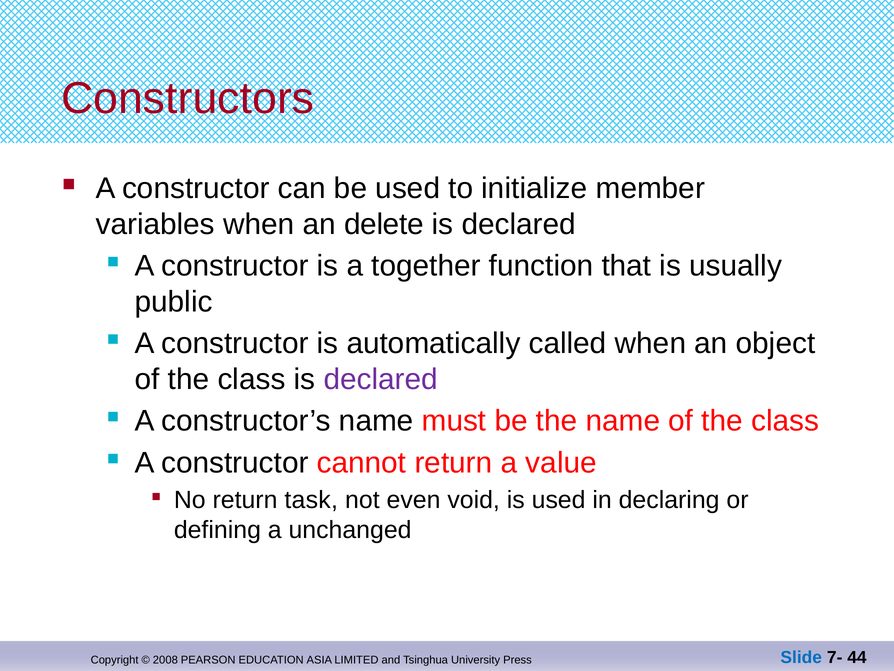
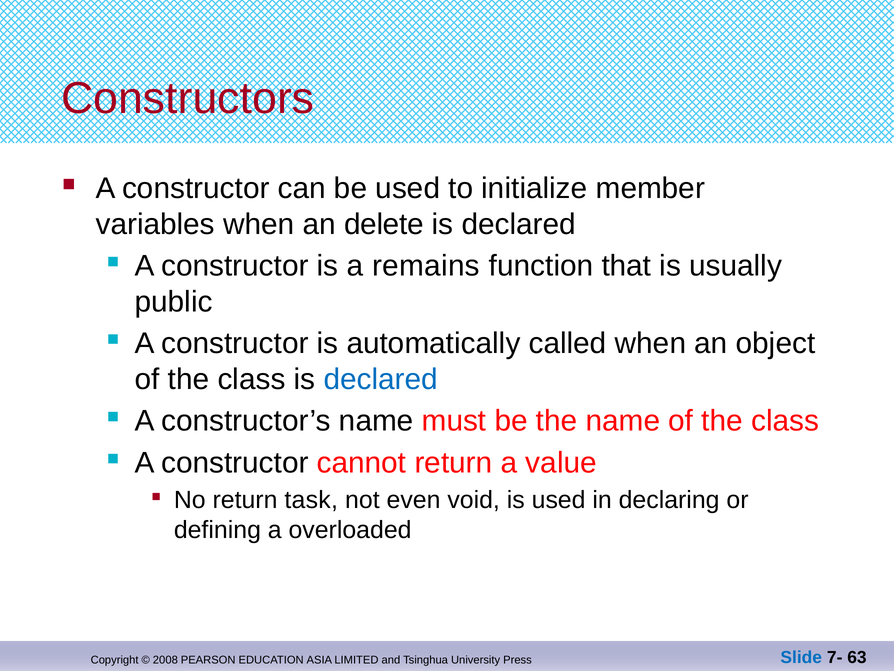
together: together -> remains (426, 266)
declared colour: purple -> blue (381, 379)
unchanged: unchanged -> overloaded (350, 530)
44: 44 -> 63 (857, 657)
